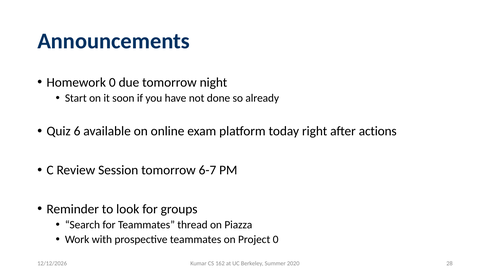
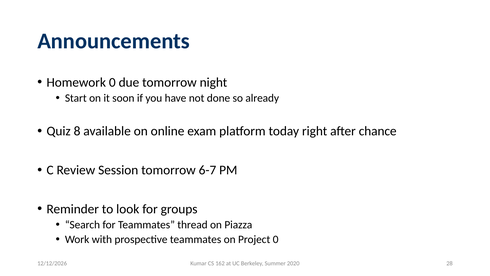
6: 6 -> 8 (77, 131)
actions: actions -> chance (378, 131)
